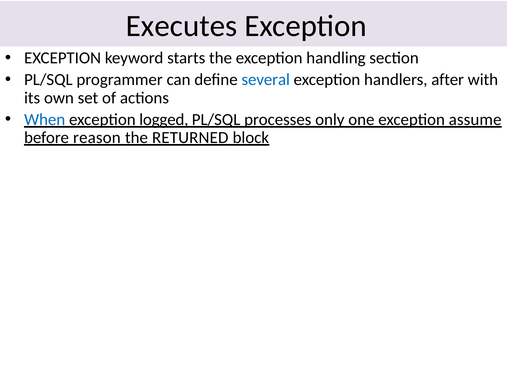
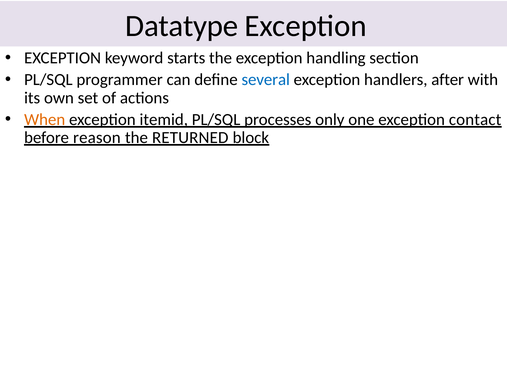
Executes: Executes -> Datatype (182, 26)
When colour: blue -> orange (45, 120)
logged: logged -> itemid (164, 120)
assume: assume -> contact (475, 120)
